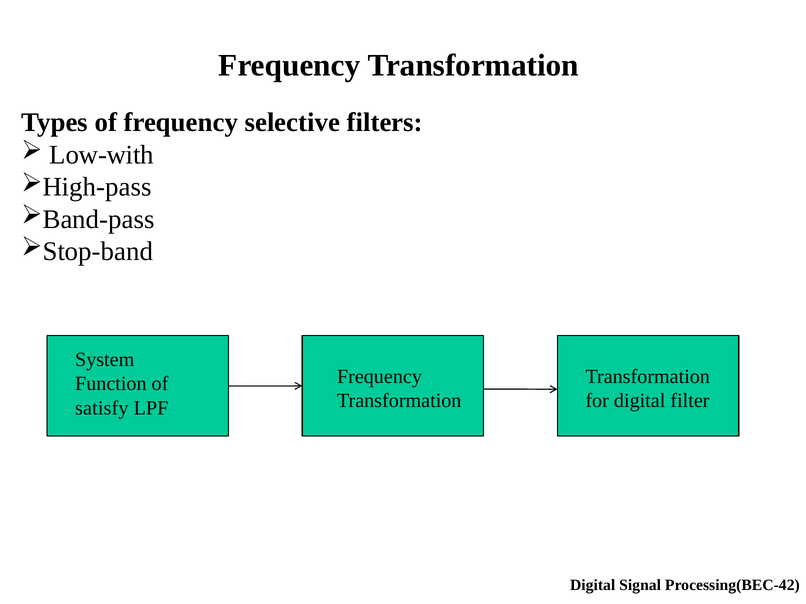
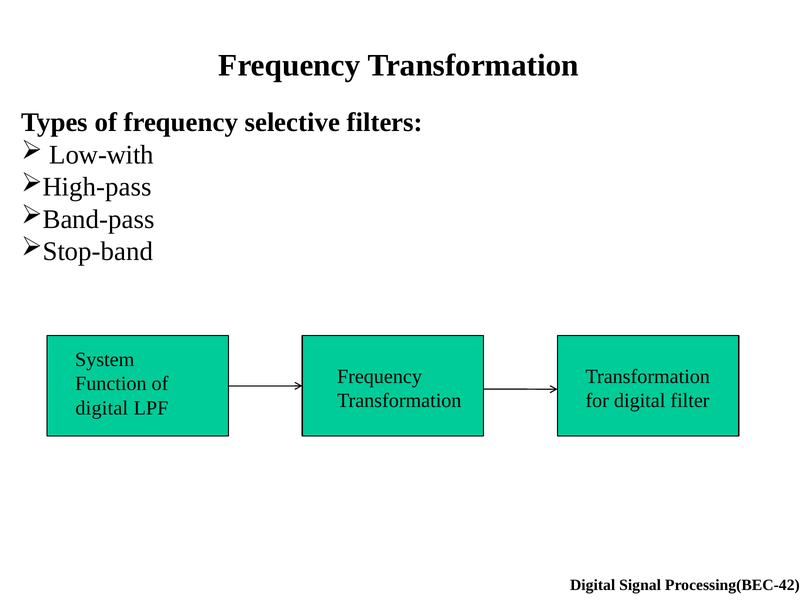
satisfy: satisfy -> digital (102, 408)
